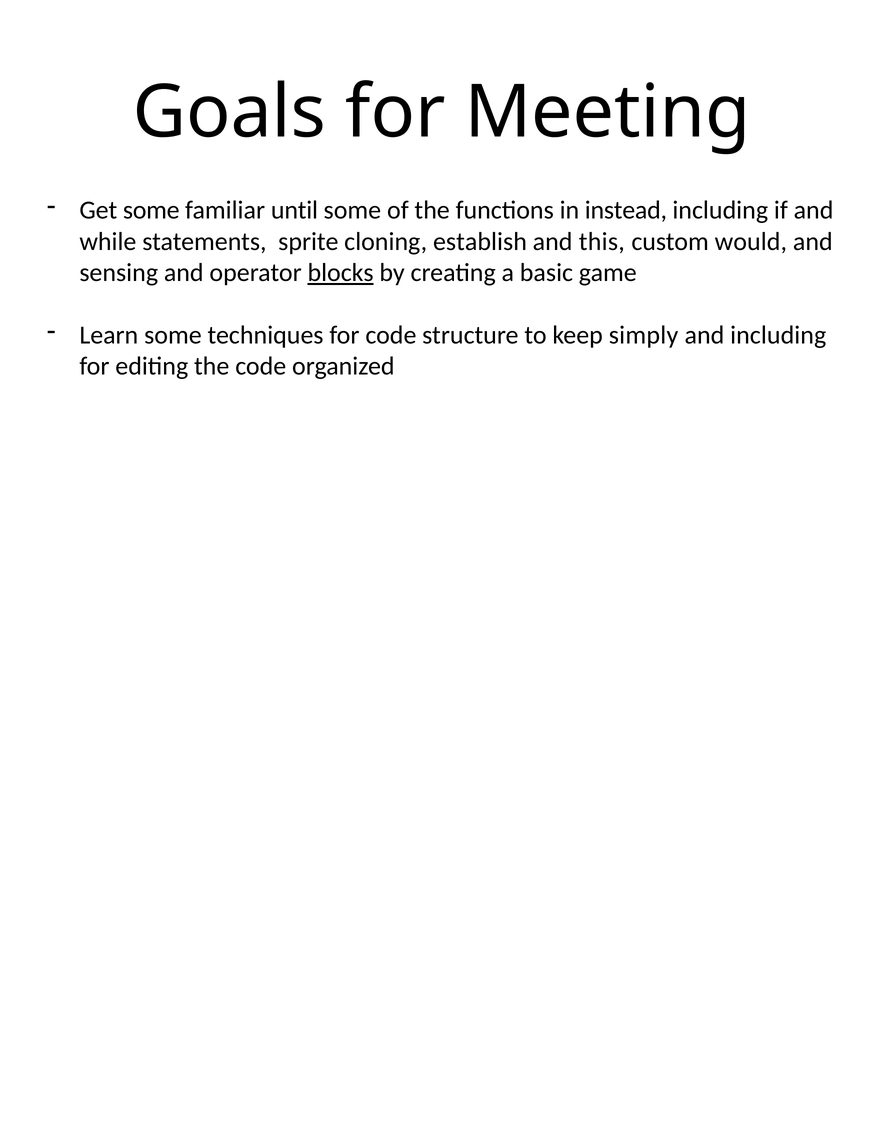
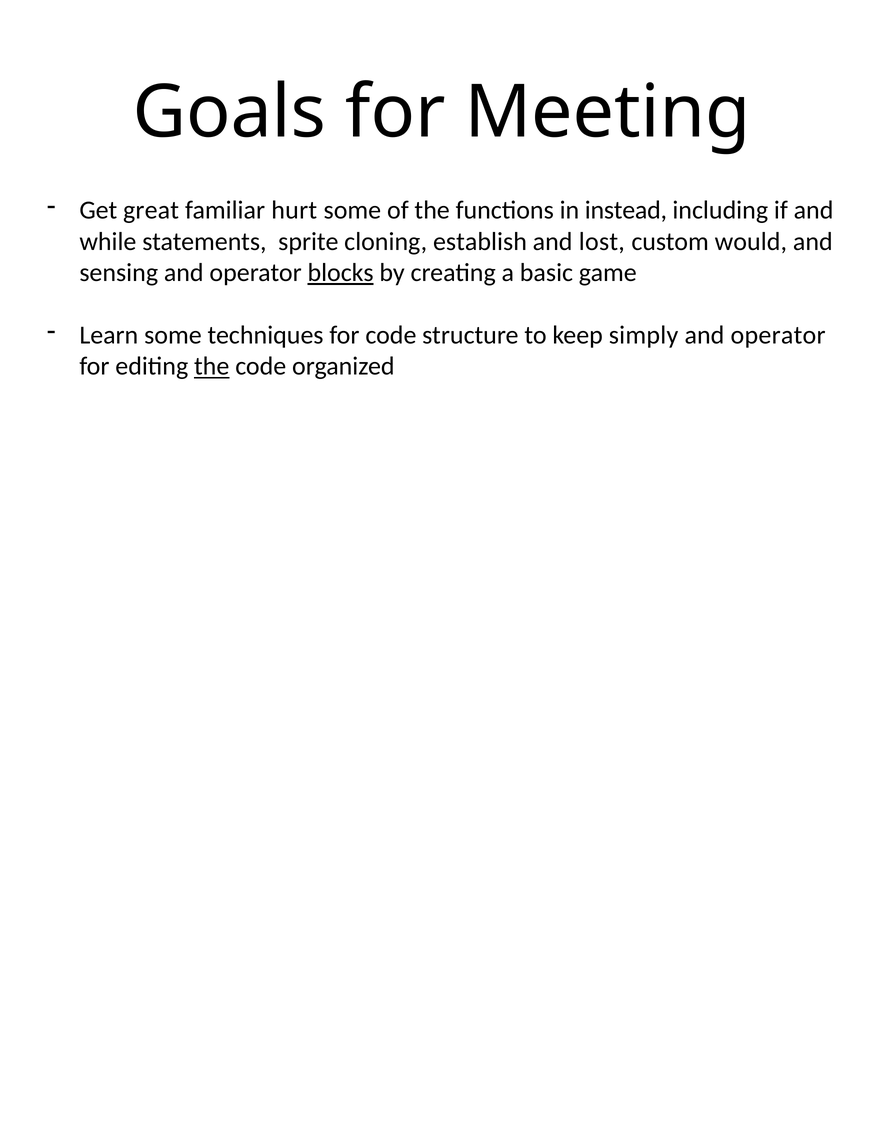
Get some: some -> great (151, 210)
until: until -> hurt (294, 210)
this: this -> lost (602, 242)
including: including -> operator (778, 335)
the underline: none -> present (212, 366)
